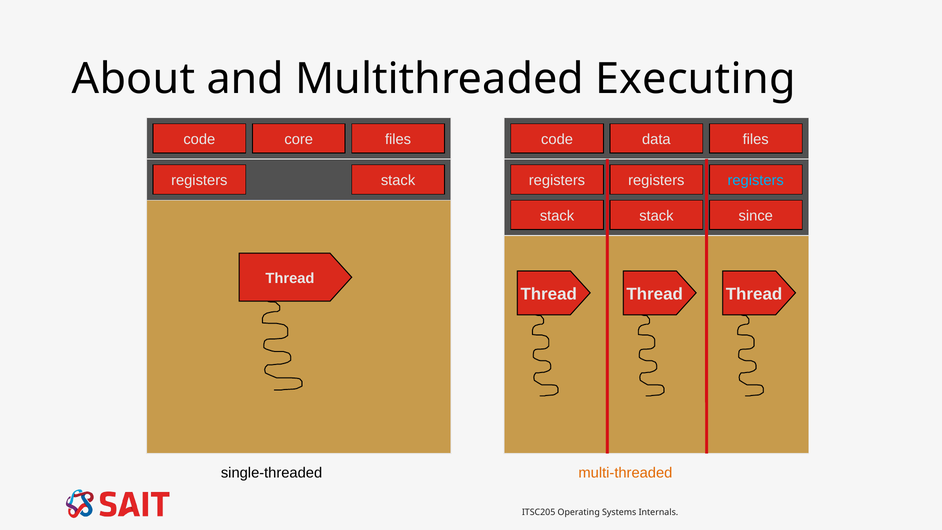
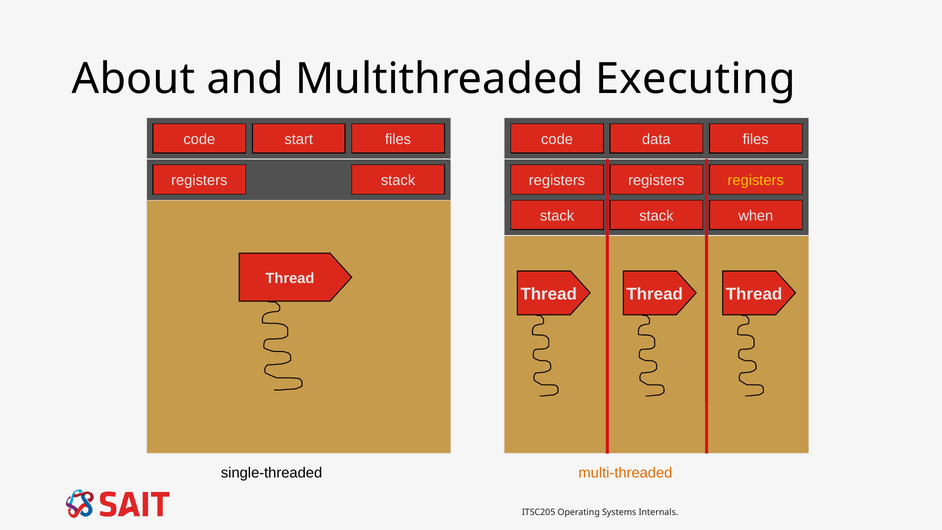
core: core -> start (299, 139)
registers colour: light blue -> yellow (756, 181)
since: since -> when (756, 216)
